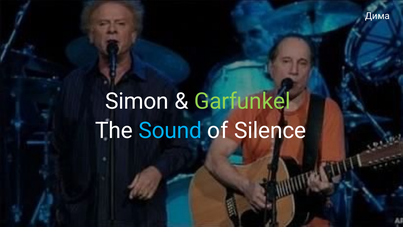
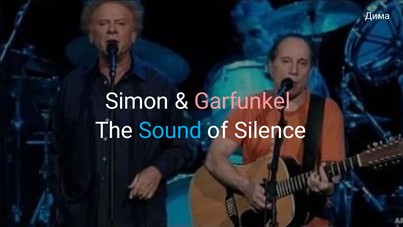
Garfunkel colour: light green -> pink (242, 101)
